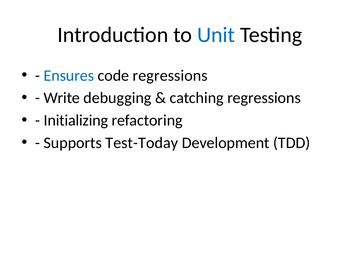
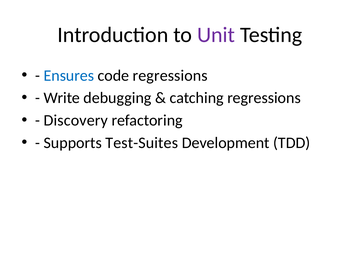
Unit colour: blue -> purple (216, 35)
Initializing: Initializing -> Discovery (76, 120)
Test-Today: Test-Today -> Test-Suites (142, 143)
